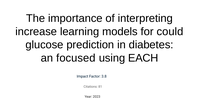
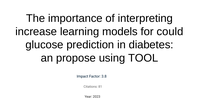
focused: focused -> propose (76, 58)
EACH: EACH -> TOOL (143, 58)
